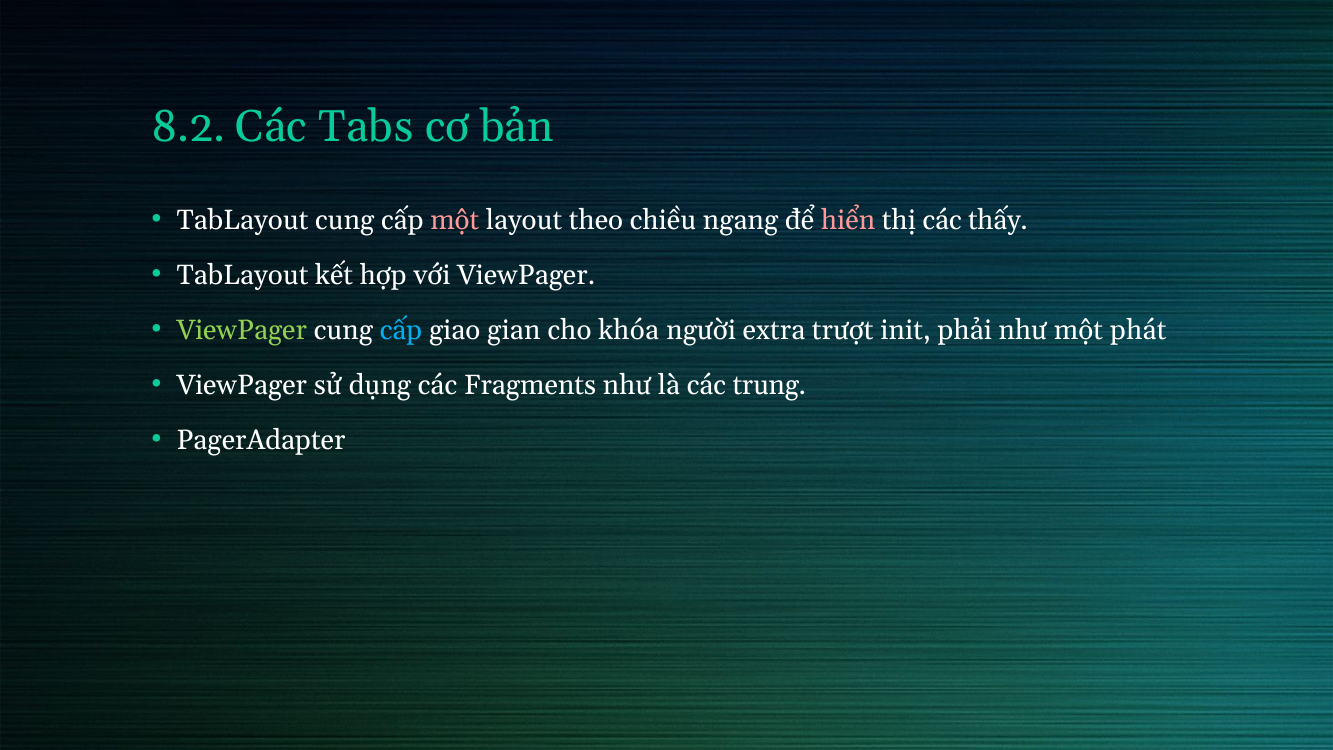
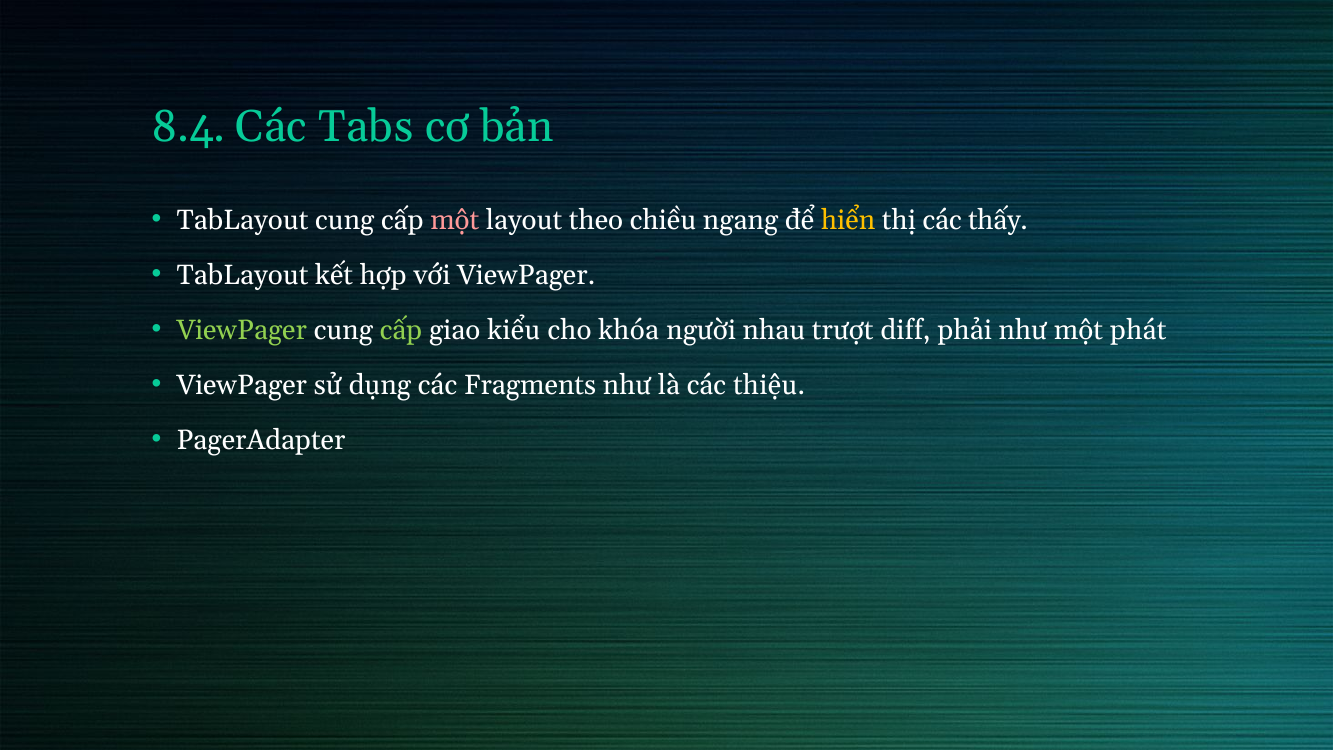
8.2: 8.2 -> 8.4 (189, 127)
hiển colour: pink -> yellow (848, 220)
cấp colour: light blue -> light green (401, 330)
gian: gian -> kiểu (514, 330)
extra: extra -> nhau (774, 330)
init: init -> diff (906, 330)
trung: trung -> thiệu (769, 385)
